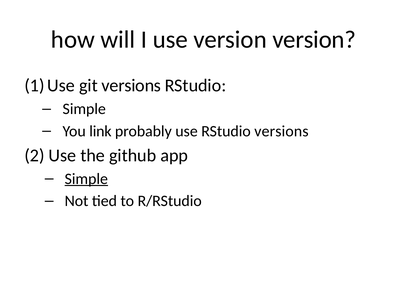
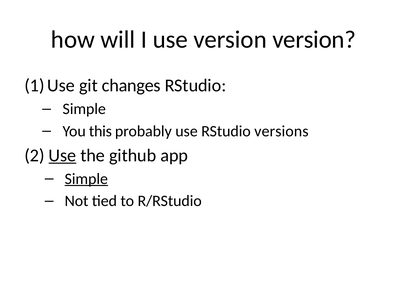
git versions: versions -> changes (131, 85)
link: link -> this (100, 131)
Use underline: none -> present (62, 155)
